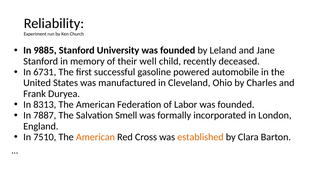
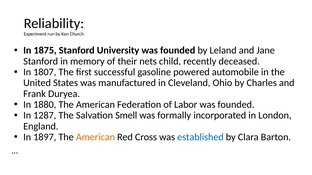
9885: 9885 -> 1875 (45, 51)
well: well -> nets (148, 61)
6731: 6731 -> 1807 (45, 72)
8313: 8313 -> 1880 (45, 105)
7887: 7887 -> 1287 (45, 116)
7510: 7510 -> 1897 (45, 137)
established colour: orange -> blue (200, 137)
